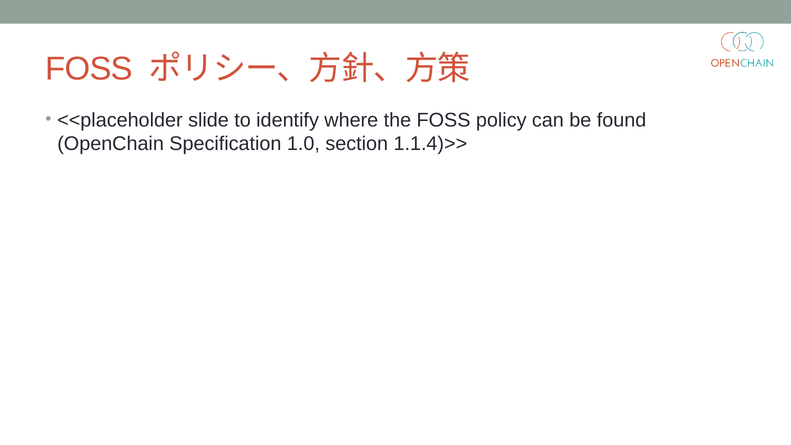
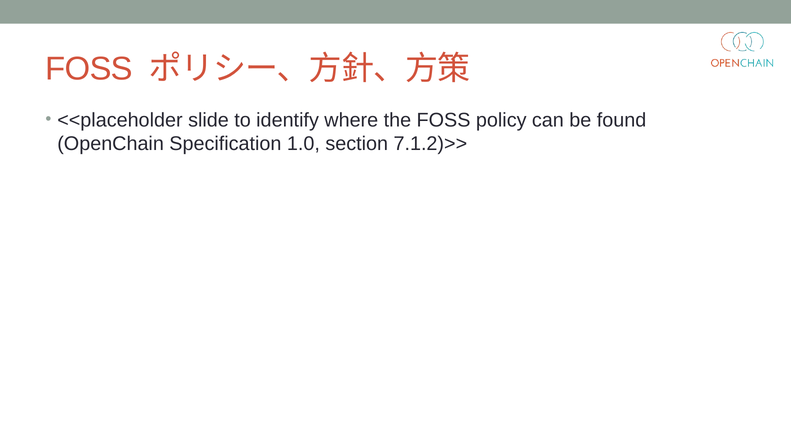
1.1.4)>>: 1.1.4)>> -> 7.1.2)>> (430, 144)
